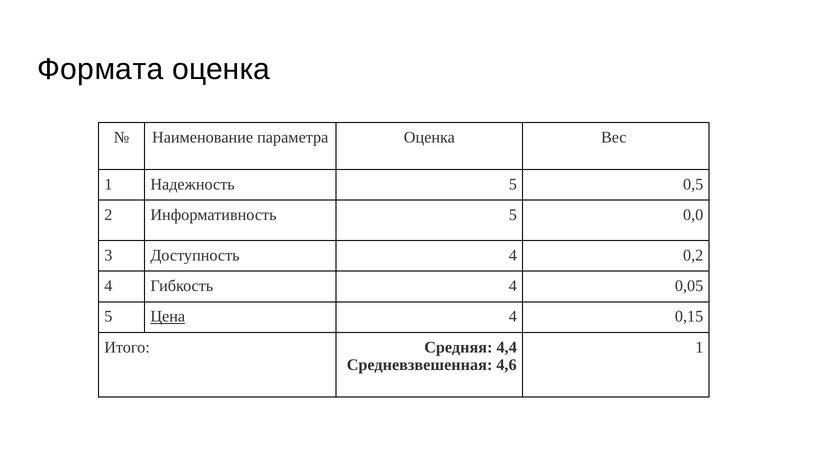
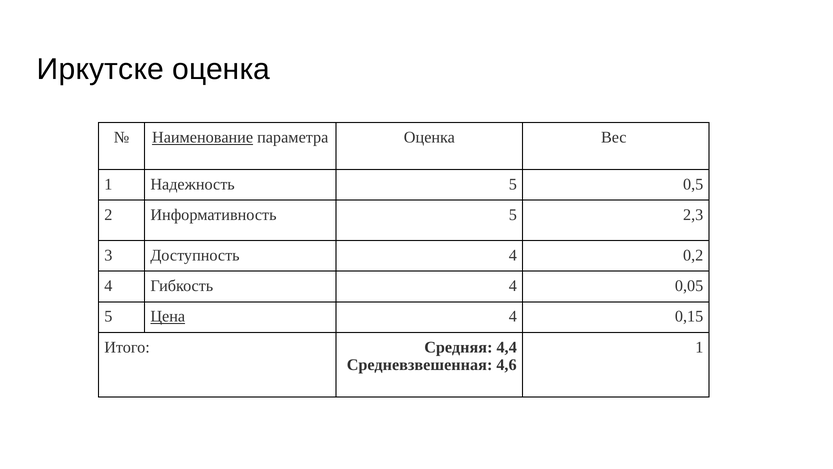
Формата: Формата -> Иркутске (100, 69)
Наименование underline: none -> present (203, 137)
0,0: 0,0 -> 2,3 (693, 215)
